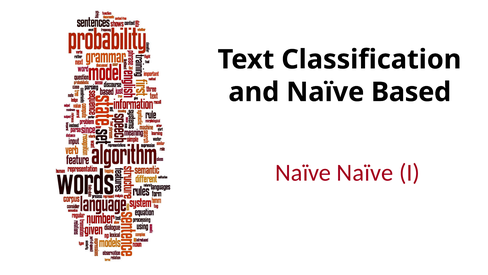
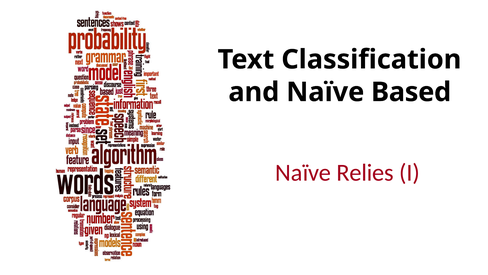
Naïve Naïve: Naïve -> Relies (365, 172)
